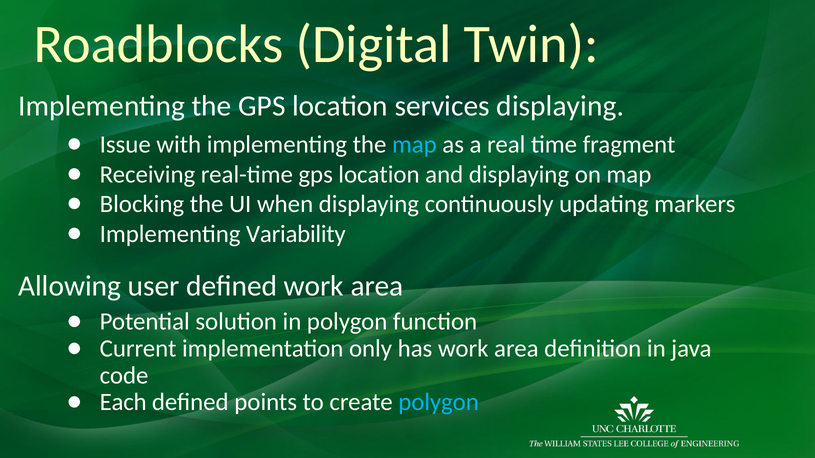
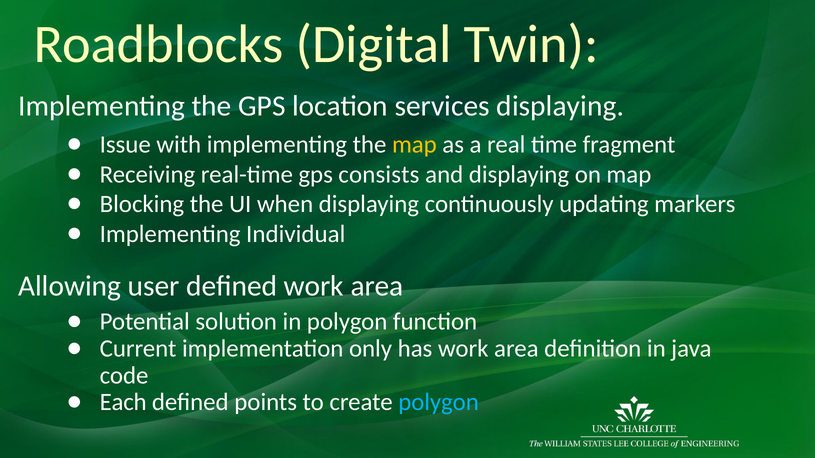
map colour: light blue -> yellow (414, 145)
real-time gps location: location -> consists (379, 175)
Variability: Variability -> Individual (296, 234)
